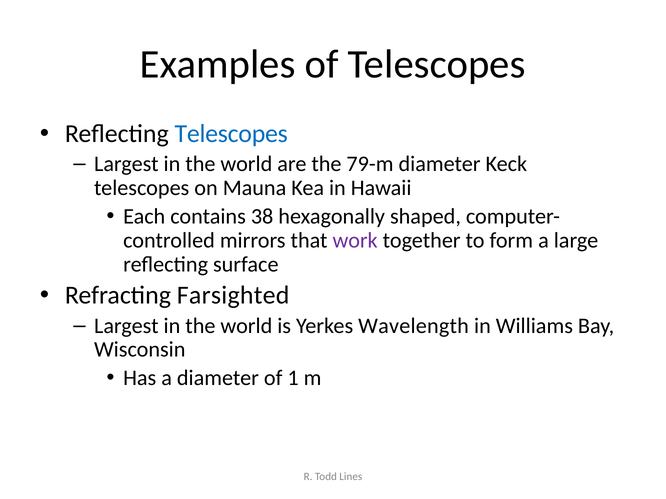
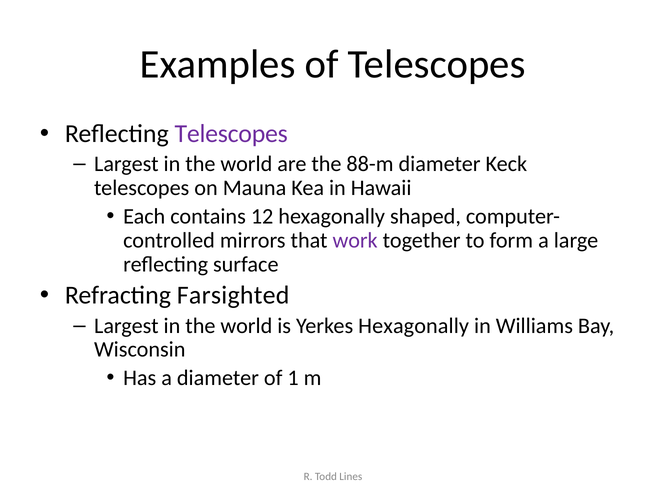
Telescopes colour: blue -> purple (231, 134)
79-m: 79-m -> 88-m (370, 164)
38: 38 -> 12 (262, 217)
Yerkes Wavelength: Wavelength -> Hexagonally (414, 326)
